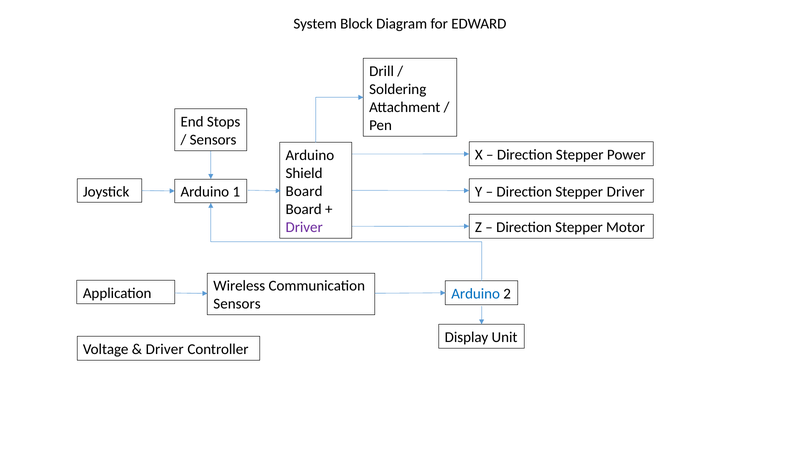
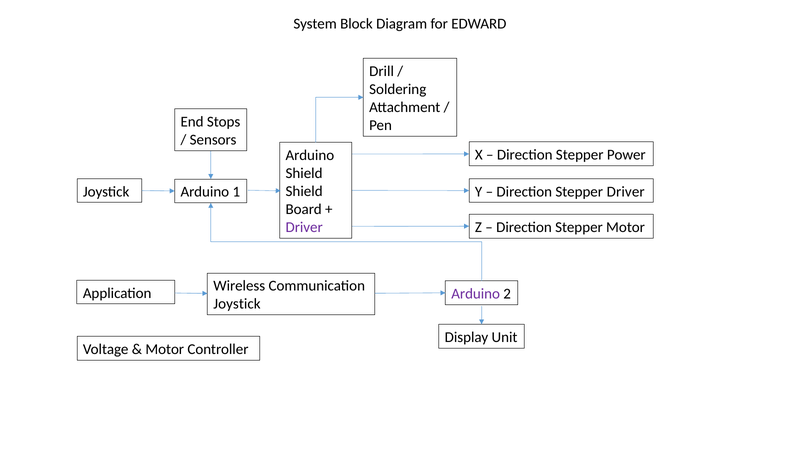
Board: Board -> Shield (304, 191)
Arduino colour: blue -> purple (476, 294)
Sensors: Sensors -> Joystick (237, 304)
Driver: Driver -> Motor (165, 349)
